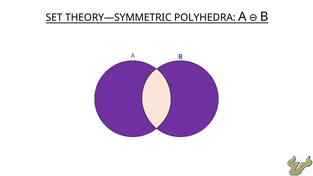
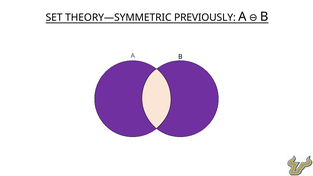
POLYHEDRA: POLYHEDRA -> PREVIOUSLY (205, 18)
